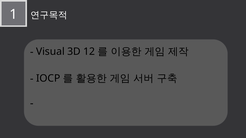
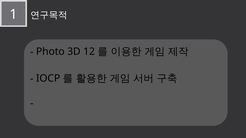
Visual: Visual -> Photo (50, 52)
